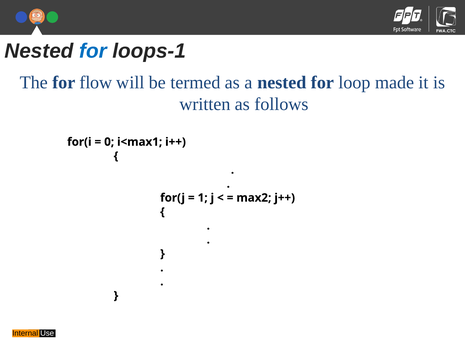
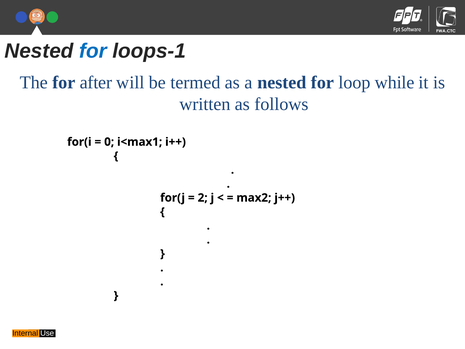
flow: flow -> after (96, 83)
made: made -> while (395, 83)
1: 1 -> 2 (203, 198)
